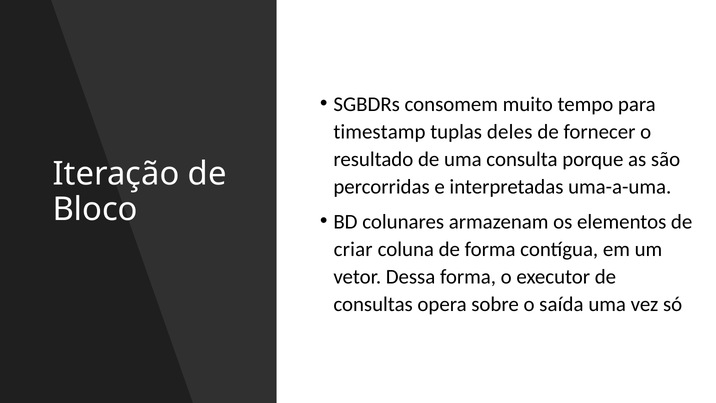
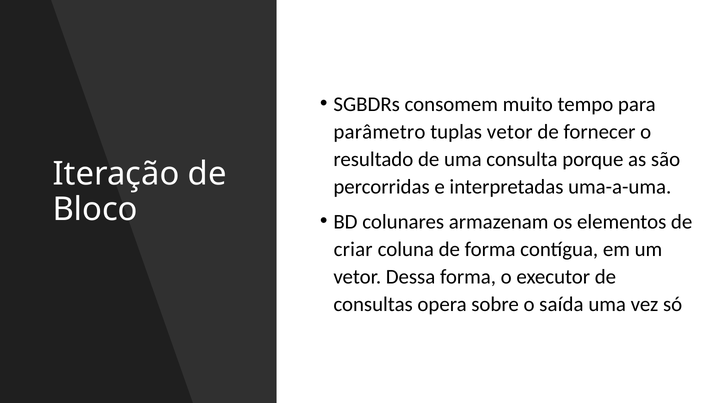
timestamp: timestamp -> parâmetro (379, 132)
tuplas deles: deles -> vetor (510, 132)
